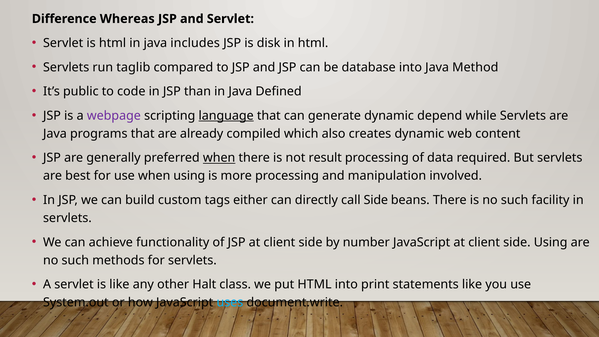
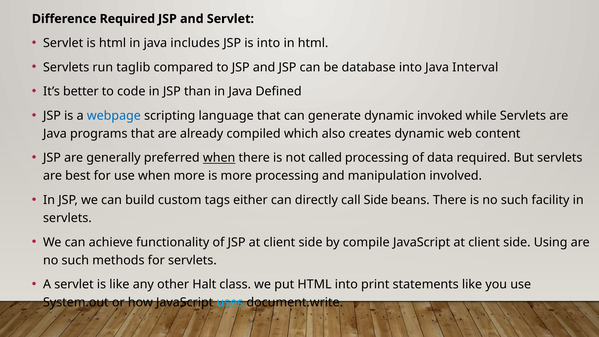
Difference Whereas: Whereas -> Required (127, 19)
is disk: disk -> into (269, 43)
Method: Method -> Interval (475, 67)
public: public -> better (81, 91)
webpage colour: purple -> blue (114, 116)
language underline: present -> none (226, 116)
depend: depend -> invoked (440, 116)
result: result -> called (325, 158)
when using: using -> more (189, 176)
number: number -> compile (366, 242)
